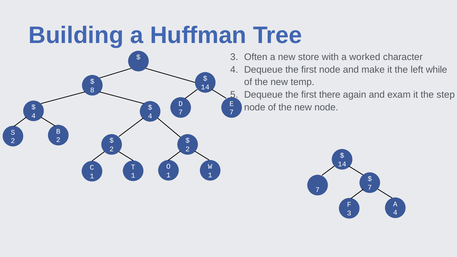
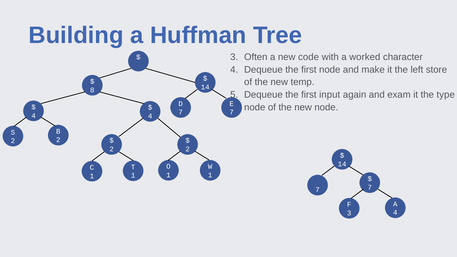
store: store -> code (309, 57)
while: while -> store (436, 70)
there: there -> input (330, 95)
step: step -> type (446, 95)
